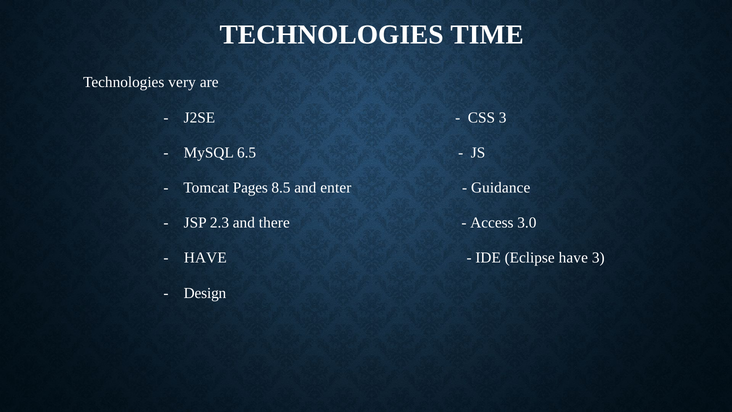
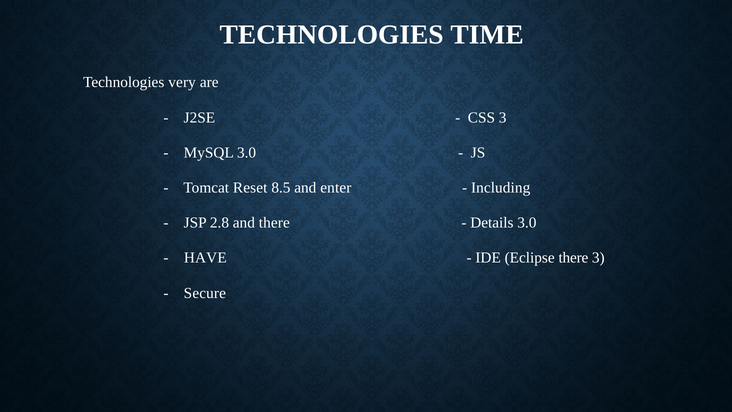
MySQL 6.5: 6.5 -> 3.0 (247, 153)
Pages: Pages -> Reset (250, 188)
Guidance: Guidance -> Including (501, 188)
2.3: 2.3 -> 2.8 (219, 223)
Access: Access -> Details (492, 223)
Eclipse have: have -> there (573, 258)
Design: Design -> Secure (205, 293)
